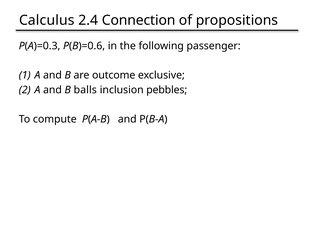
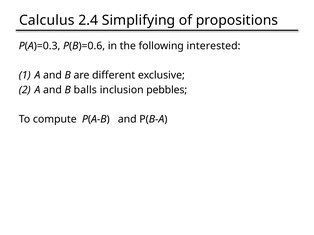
Connection: Connection -> Simplifying (139, 20)
passenger: passenger -> interested (214, 46)
outcome: outcome -> different (114, 75)
